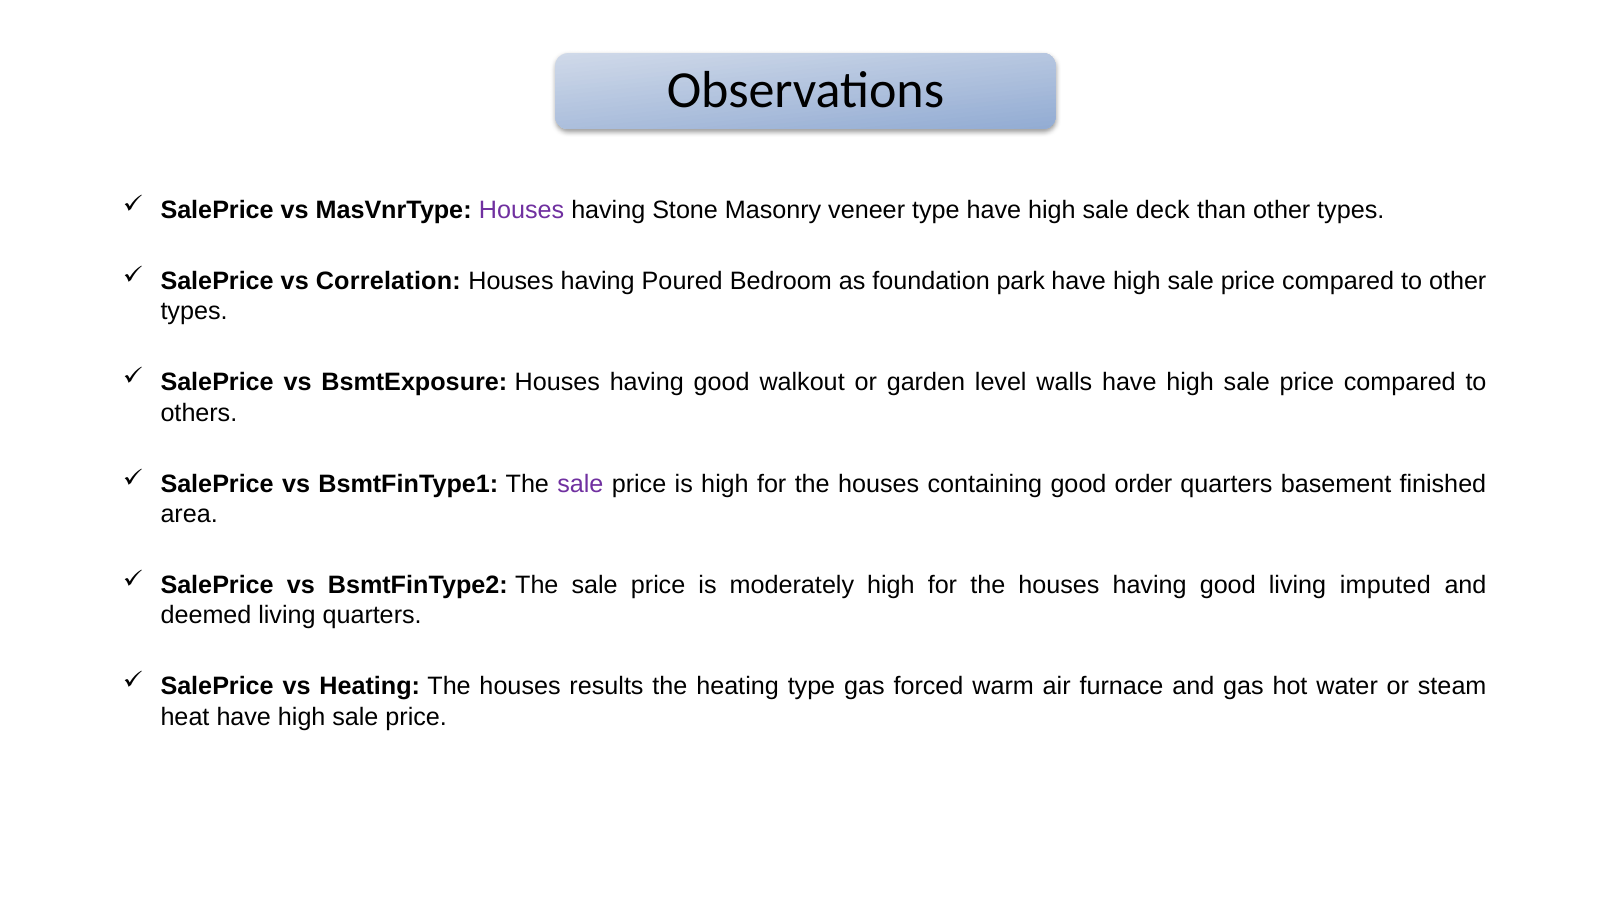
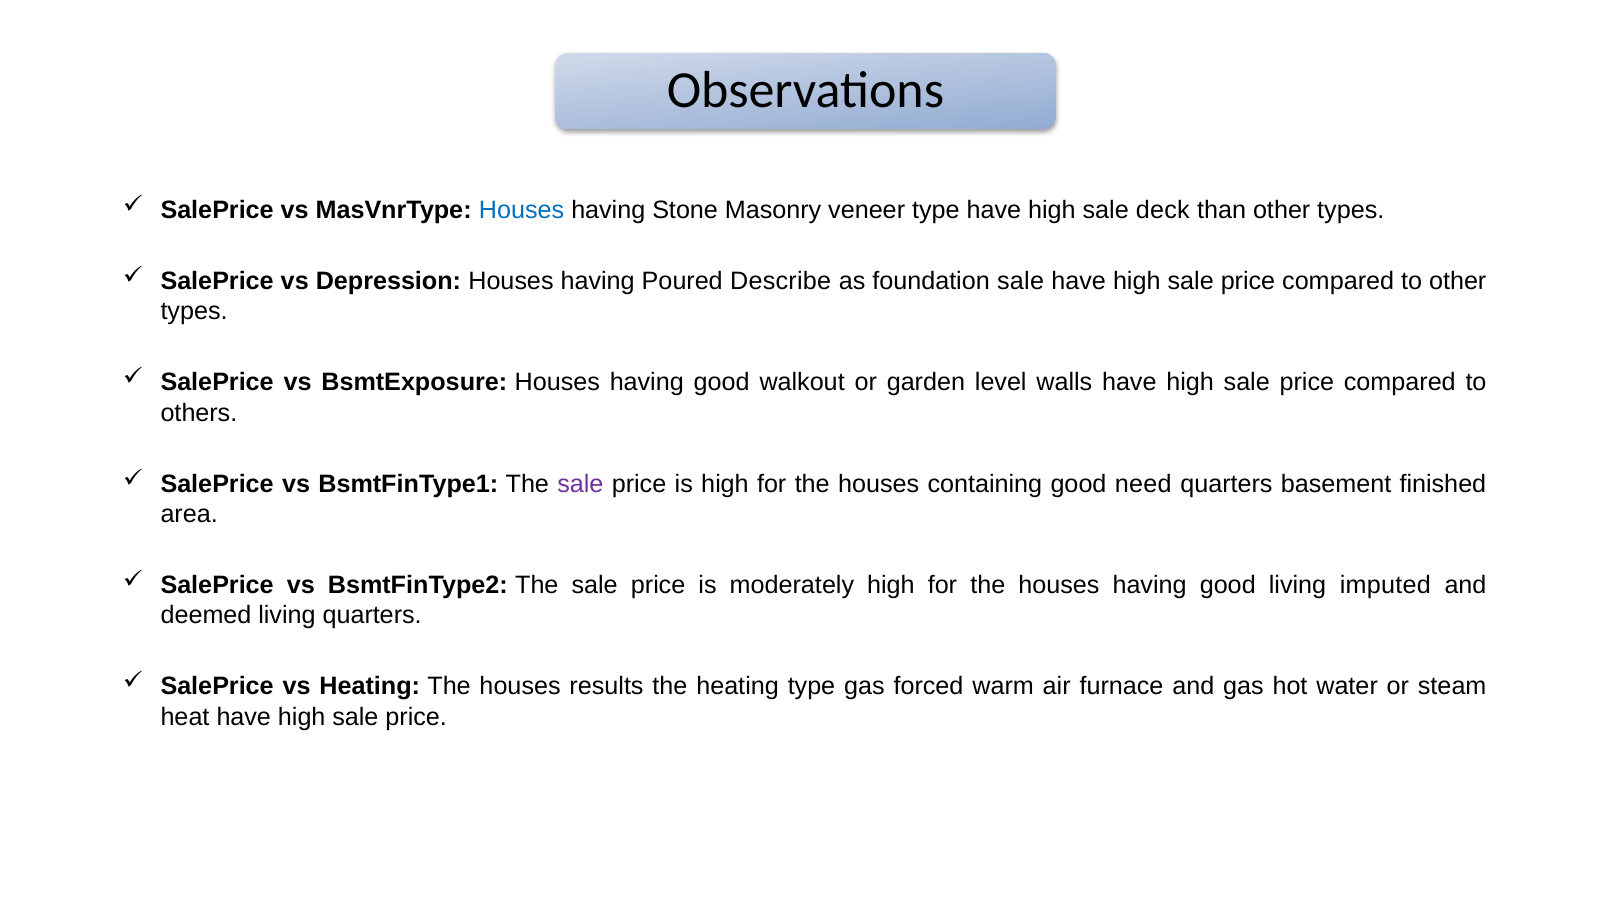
Houses colour: purple -> blue (522, 210)
Correlation: Correlation -> Depression (388, 281)
Bedroom: Bedroom -> Describe (781, 281)
foundation park: park -> sale (1021, 281)
order: order -> need (1143, 484)
